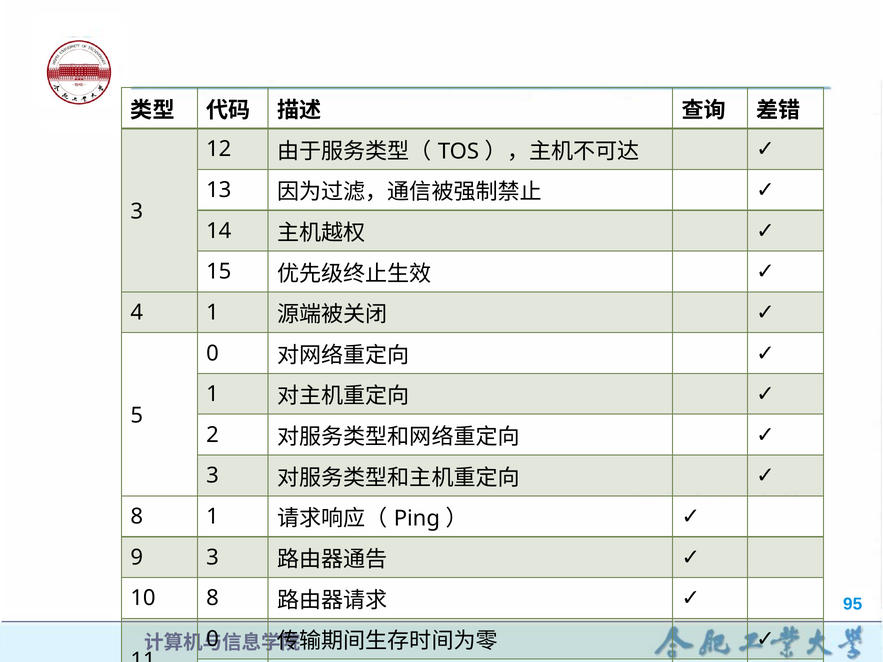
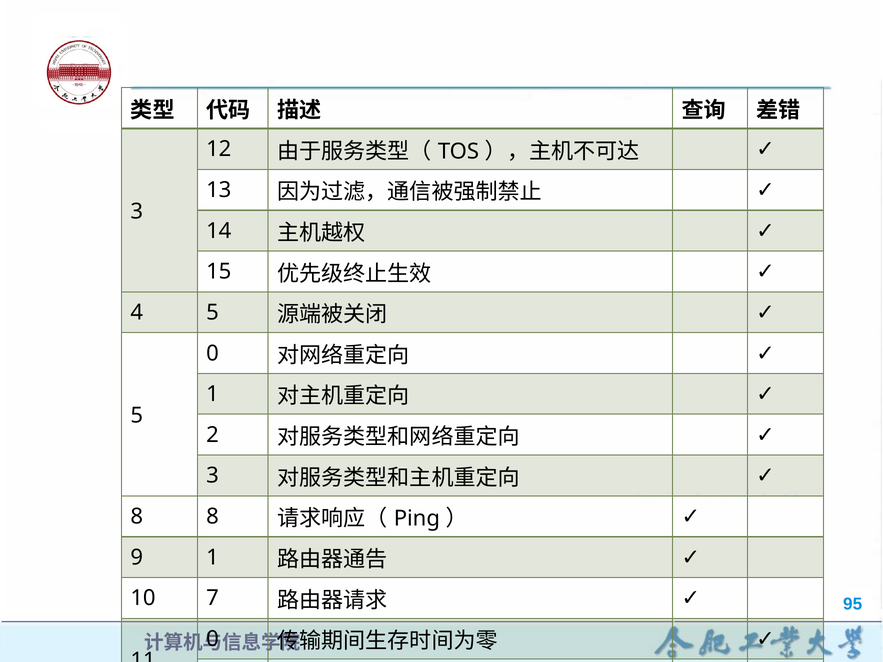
4 1: 1 -> 5 (212, 313)
8 1: 1 -> 8 (212, 517)
9 3: 3 -> 1 (212, 558)
10 8: 8 -> 7 (212, 598)
